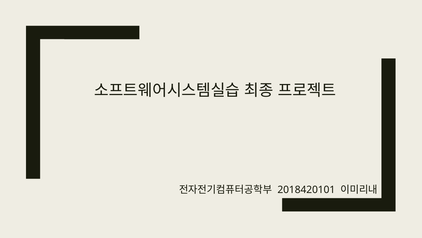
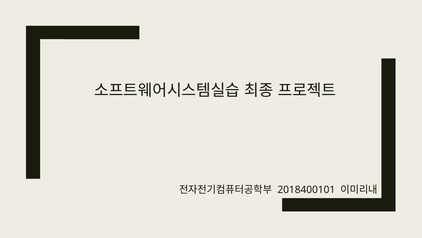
2018420101: 2018420101 -> 2018400101 (306, 189)
